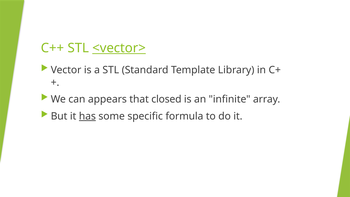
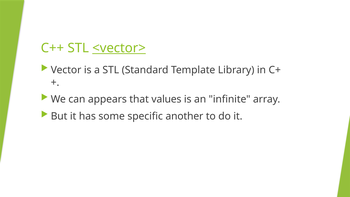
closed: closed -> values (166, 99)
has underline: present -> none (87, 116)
formula: formula -> another (184, 116)
